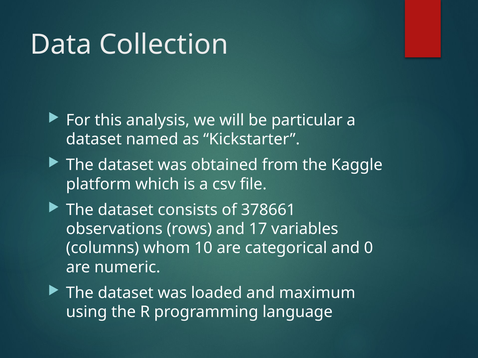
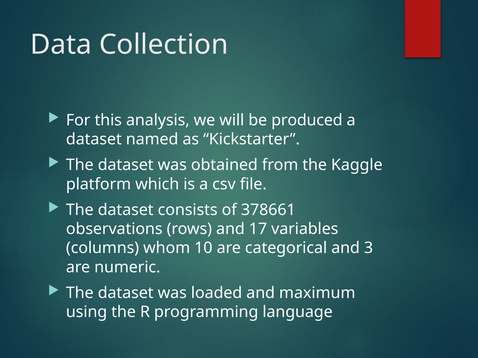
particular: particular -> produced (307, 120)
0: 0 -> 3 (369, 248)
